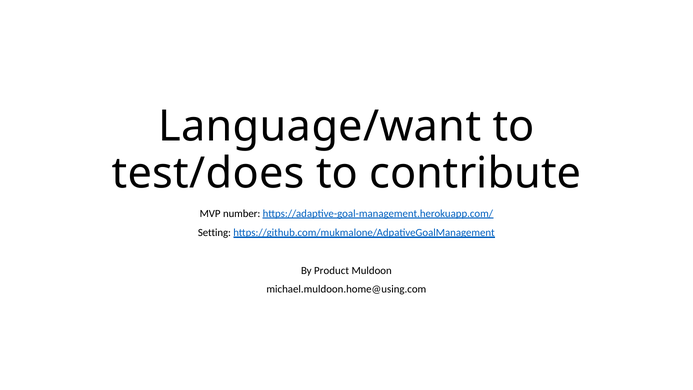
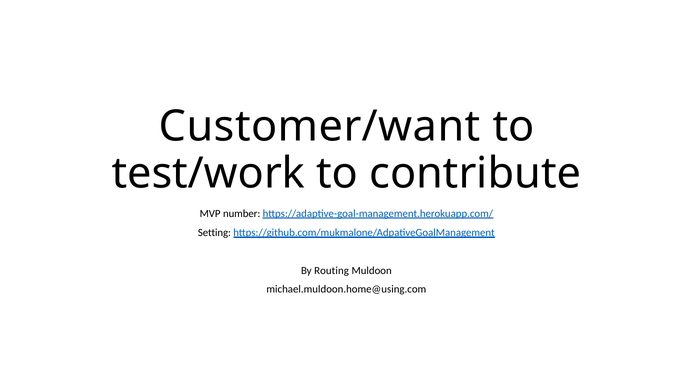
Language/want: Language/want -> Customer/want (320, 126)
test/does: test/does -> test/work (208, 173)
Product: Product -> Routing (332, 270)
